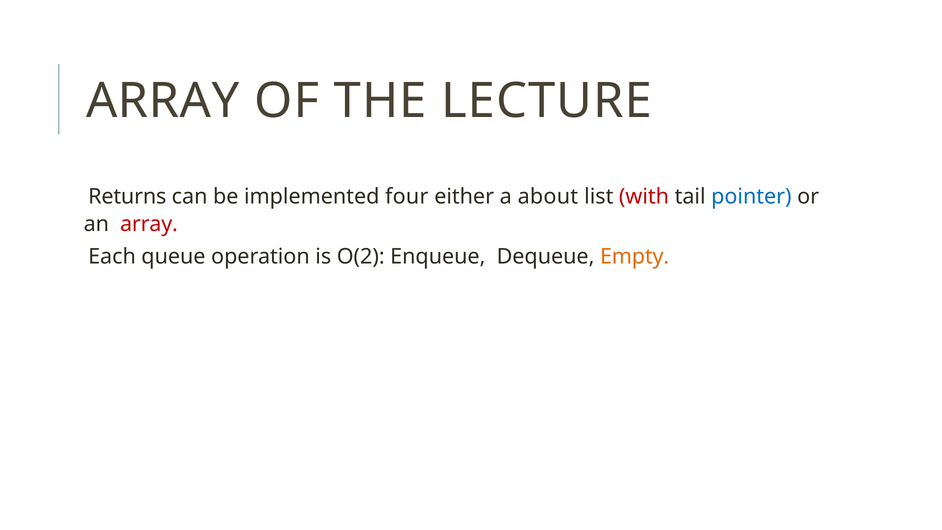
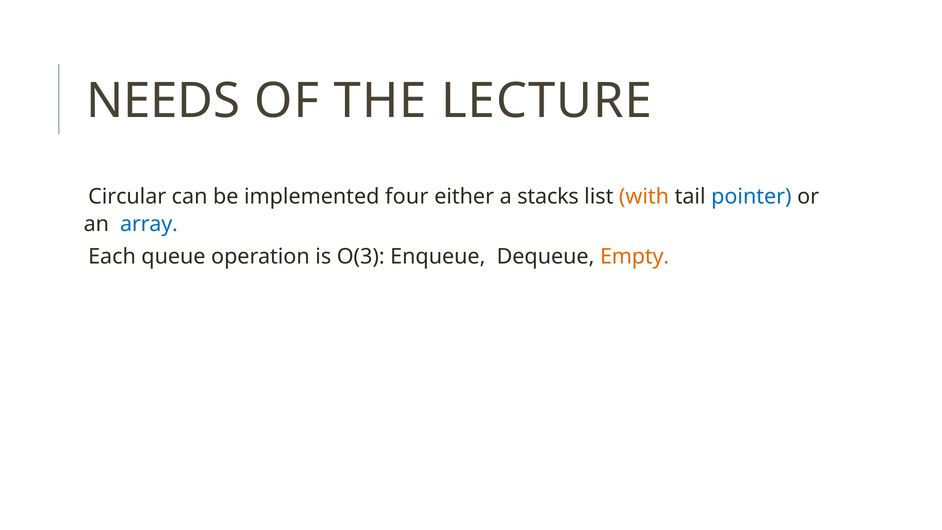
ARRAY: ARRAY -> NEEDS (163, 101)
Returns: Returns -> Circular (127, 196)
about: about -> stacks (548, 196)
with colour: red -> orange (644, 196)
array colour: red -> blue (149, 224)
O(2: O(2 -> O(3 (361, 257)
